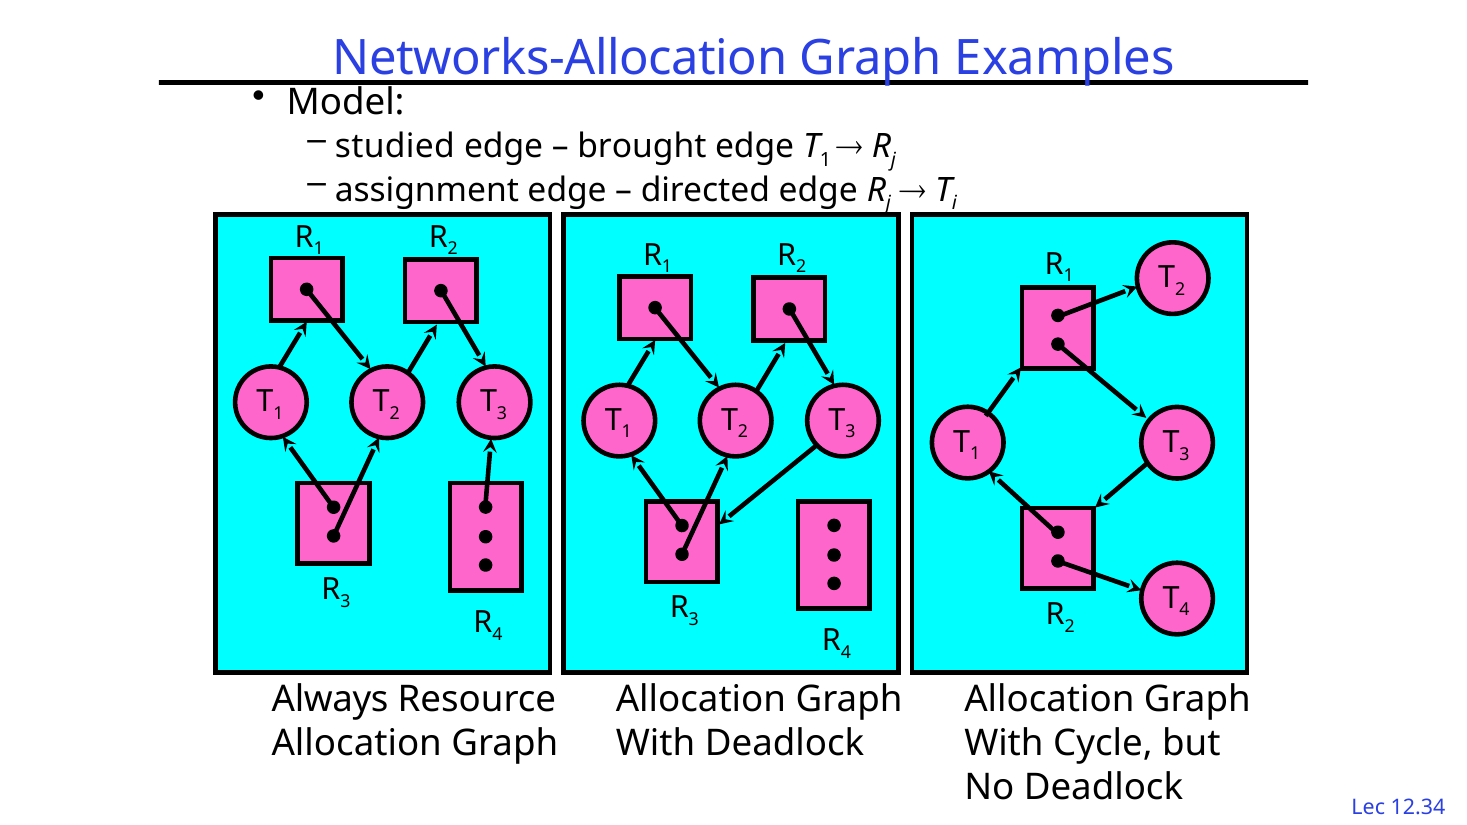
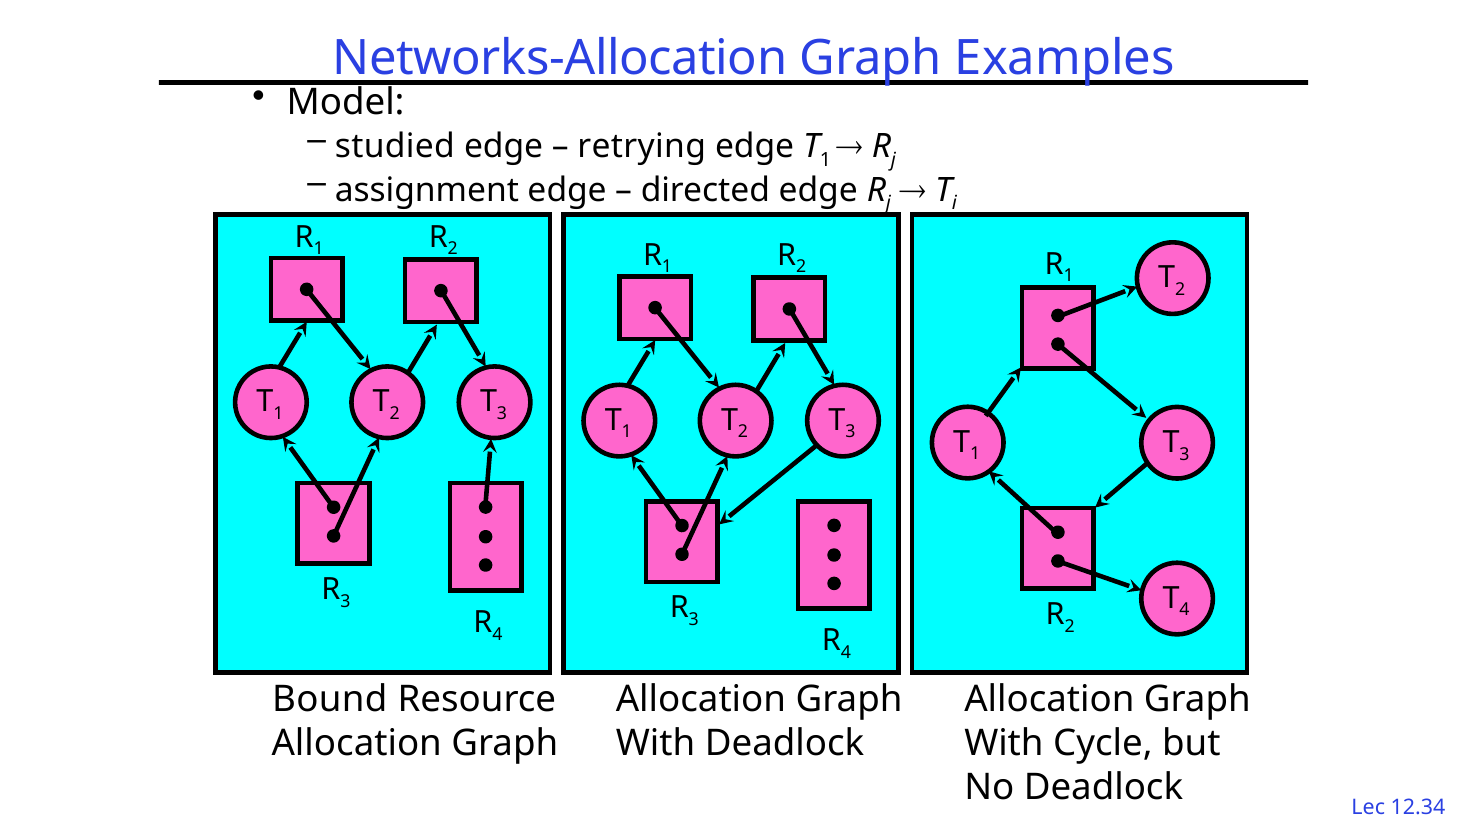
brought: brought -> retrying (642, 147)
Always: Always -> Bound (330, 699)
